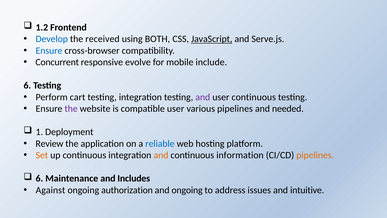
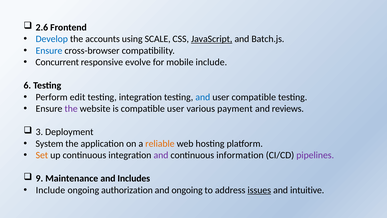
1.2: 1.2 -> 2.6 (42, 27)
received: received -> accounts (103, 39)
BOTH: BOTH -> SCALE (158, 39)
Serve.js: Serve.js -> Batch.js (268, 39)
cart: cart -> edit (78, 97)
and colour: purple -> blue (203, 97)
user continuous: continuous -> compatible (254, 97)
various pipelines: pipelines -> payment (235, 109)
needed: needed -> reviews (288, 109)
1: 1 -> 3 (39, 132)
Review: Review -> System (49, 143)
reliable colour: blue -> orange (160, 143)
and colour: orange -> purple (161, 155)
pipelines colour: orange -> purple (315, 155)
6: 6 -> 9 (39, 178)
Against: Against -> Include (50, 190)
issues underline: none -> present (259, 190)
